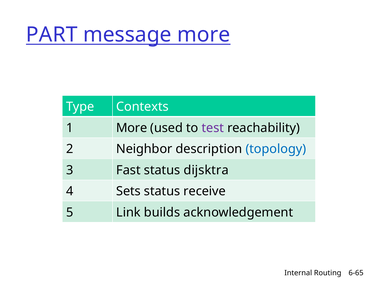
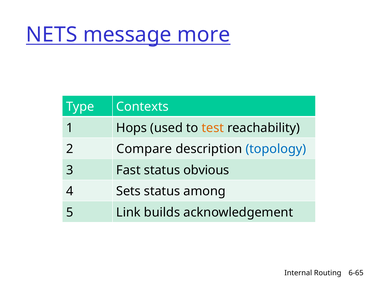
PART: PART -> NETS (52, 35)
1 More: More -> Hops (132, 128)
test colour: purple -> orange (213, 128)
Neighbor: Neighbor -> Compare (144, 149)
dijsktra: dijsktra -> obvious (206, 170)
receive: receive -> among (205, 191)
